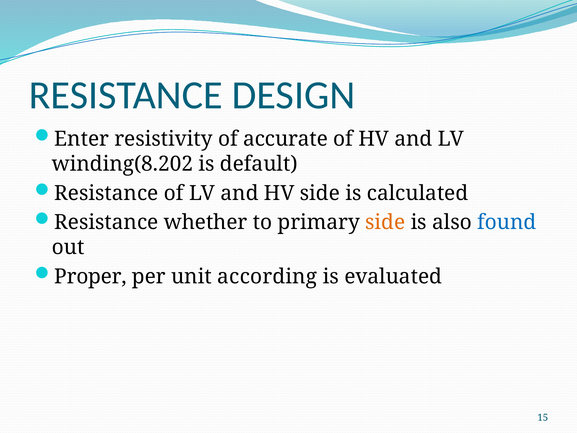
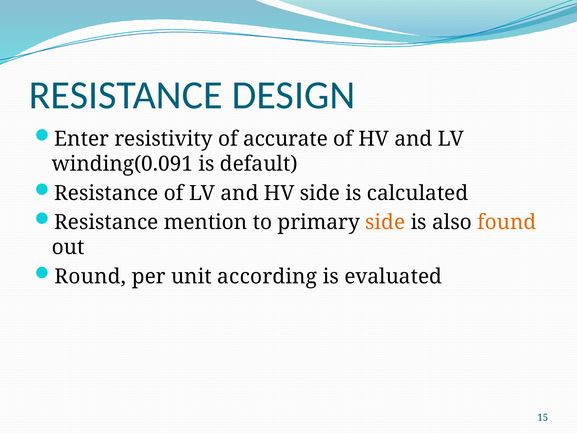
winding(8.202: winding(8.202 -> winding(0.091 (122, 164)
whether: whether -> mention (206, 222)
found colour: blue -> orange (507, 222)
Proper: Proper -> Round (90, 276)
